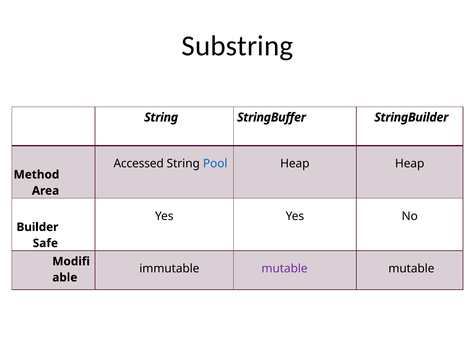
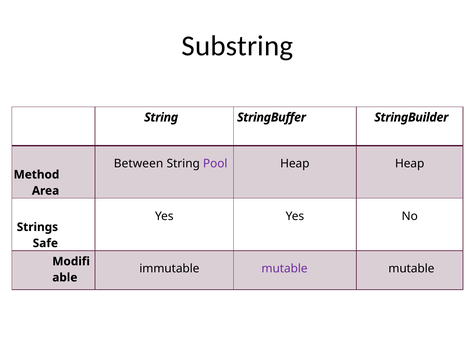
Accessed: Accessed -> Between (139, 164)
Pool colour: blue -> purple (215, 164)
Builder: Builder -> Strings (37, 227)
